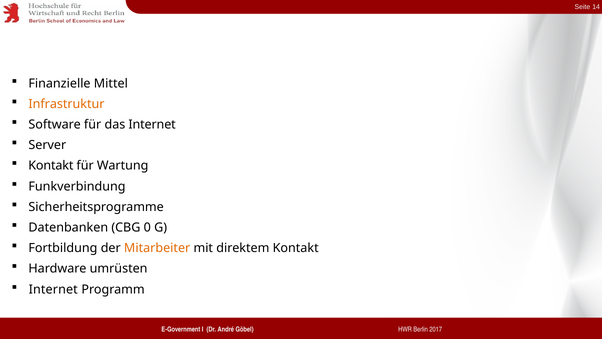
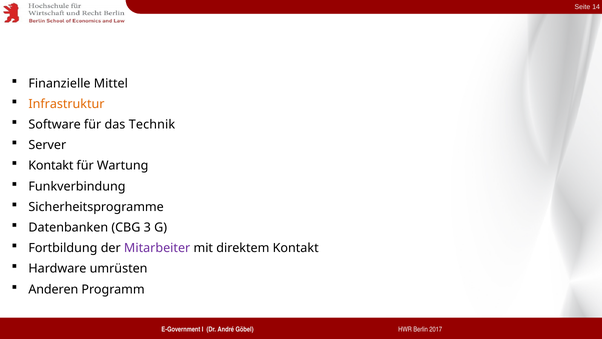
das Internet: Internet -> Technik (152, 125)
0: 0 -> 3 (147, 227)
Mitarbeiter colour: orange -> purple (157, 248)
Internet: Internet -> Anderen (53, 289)
